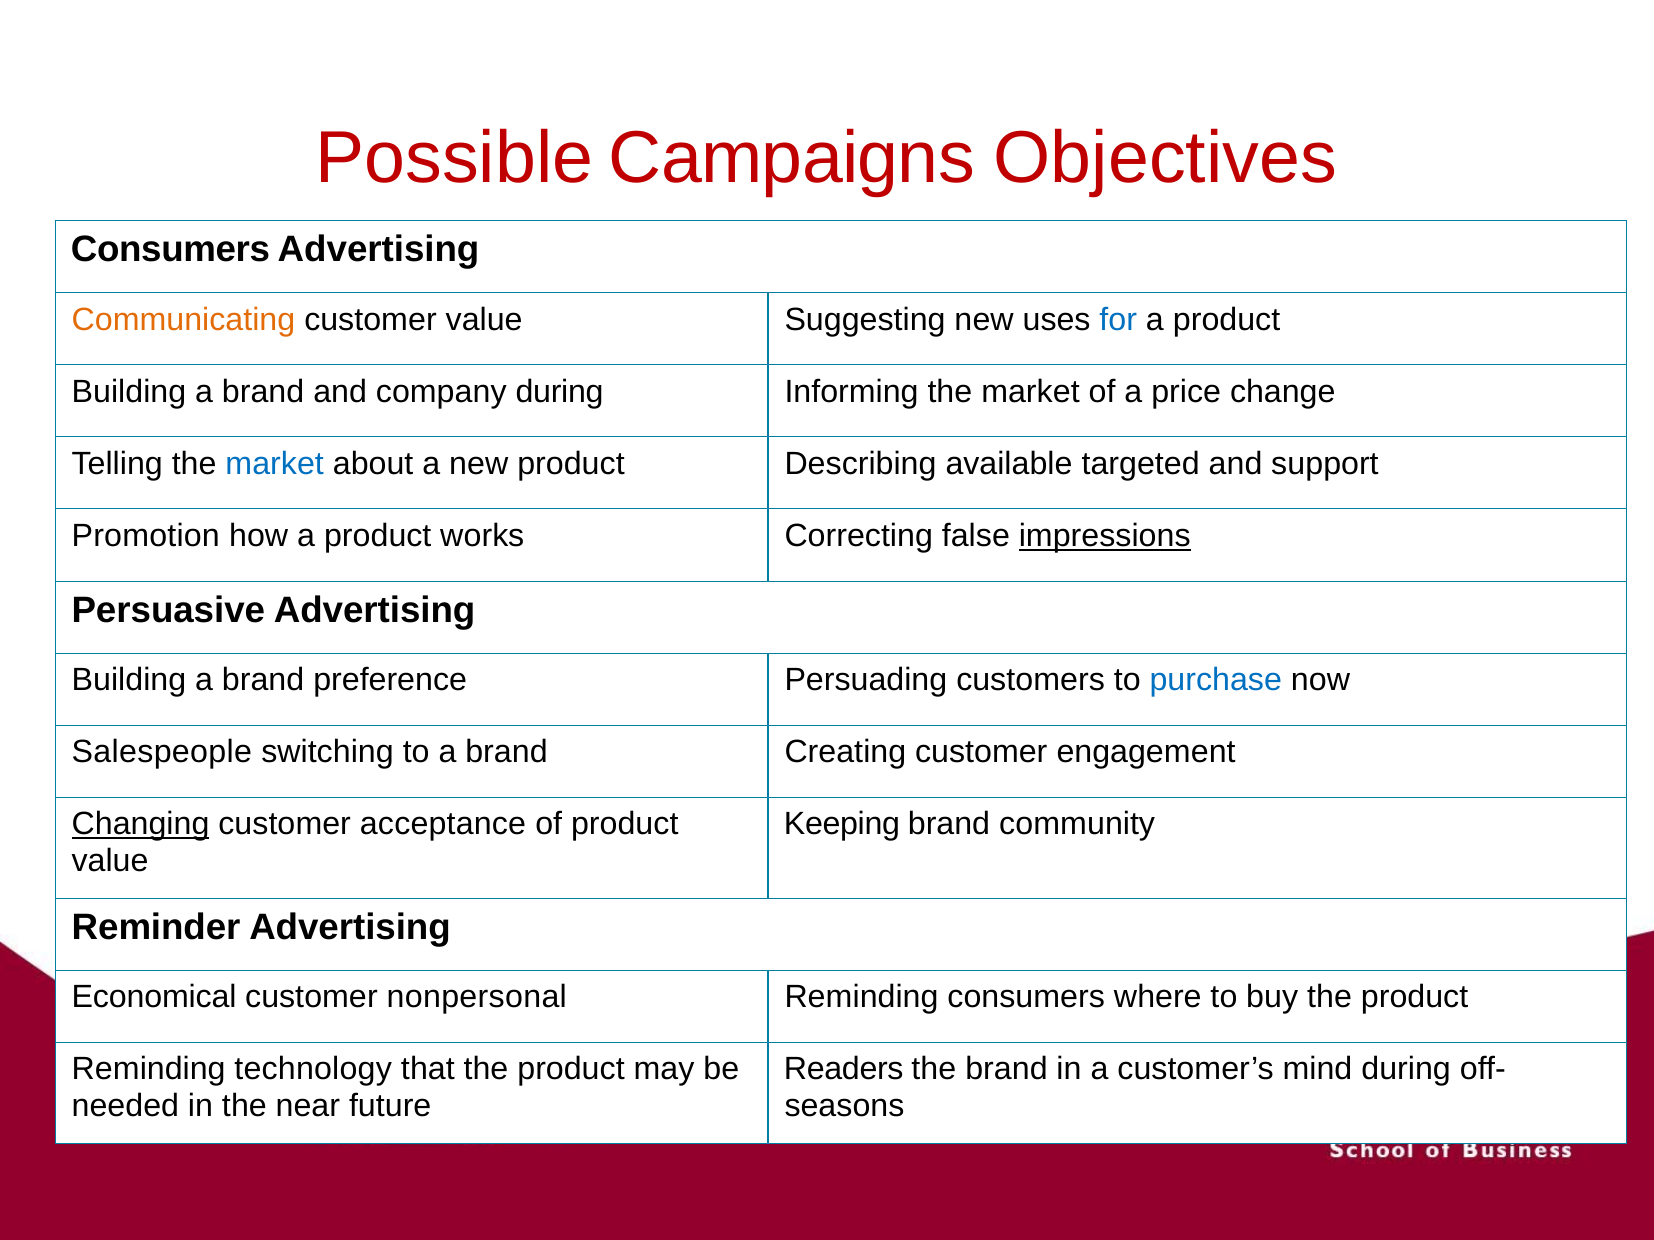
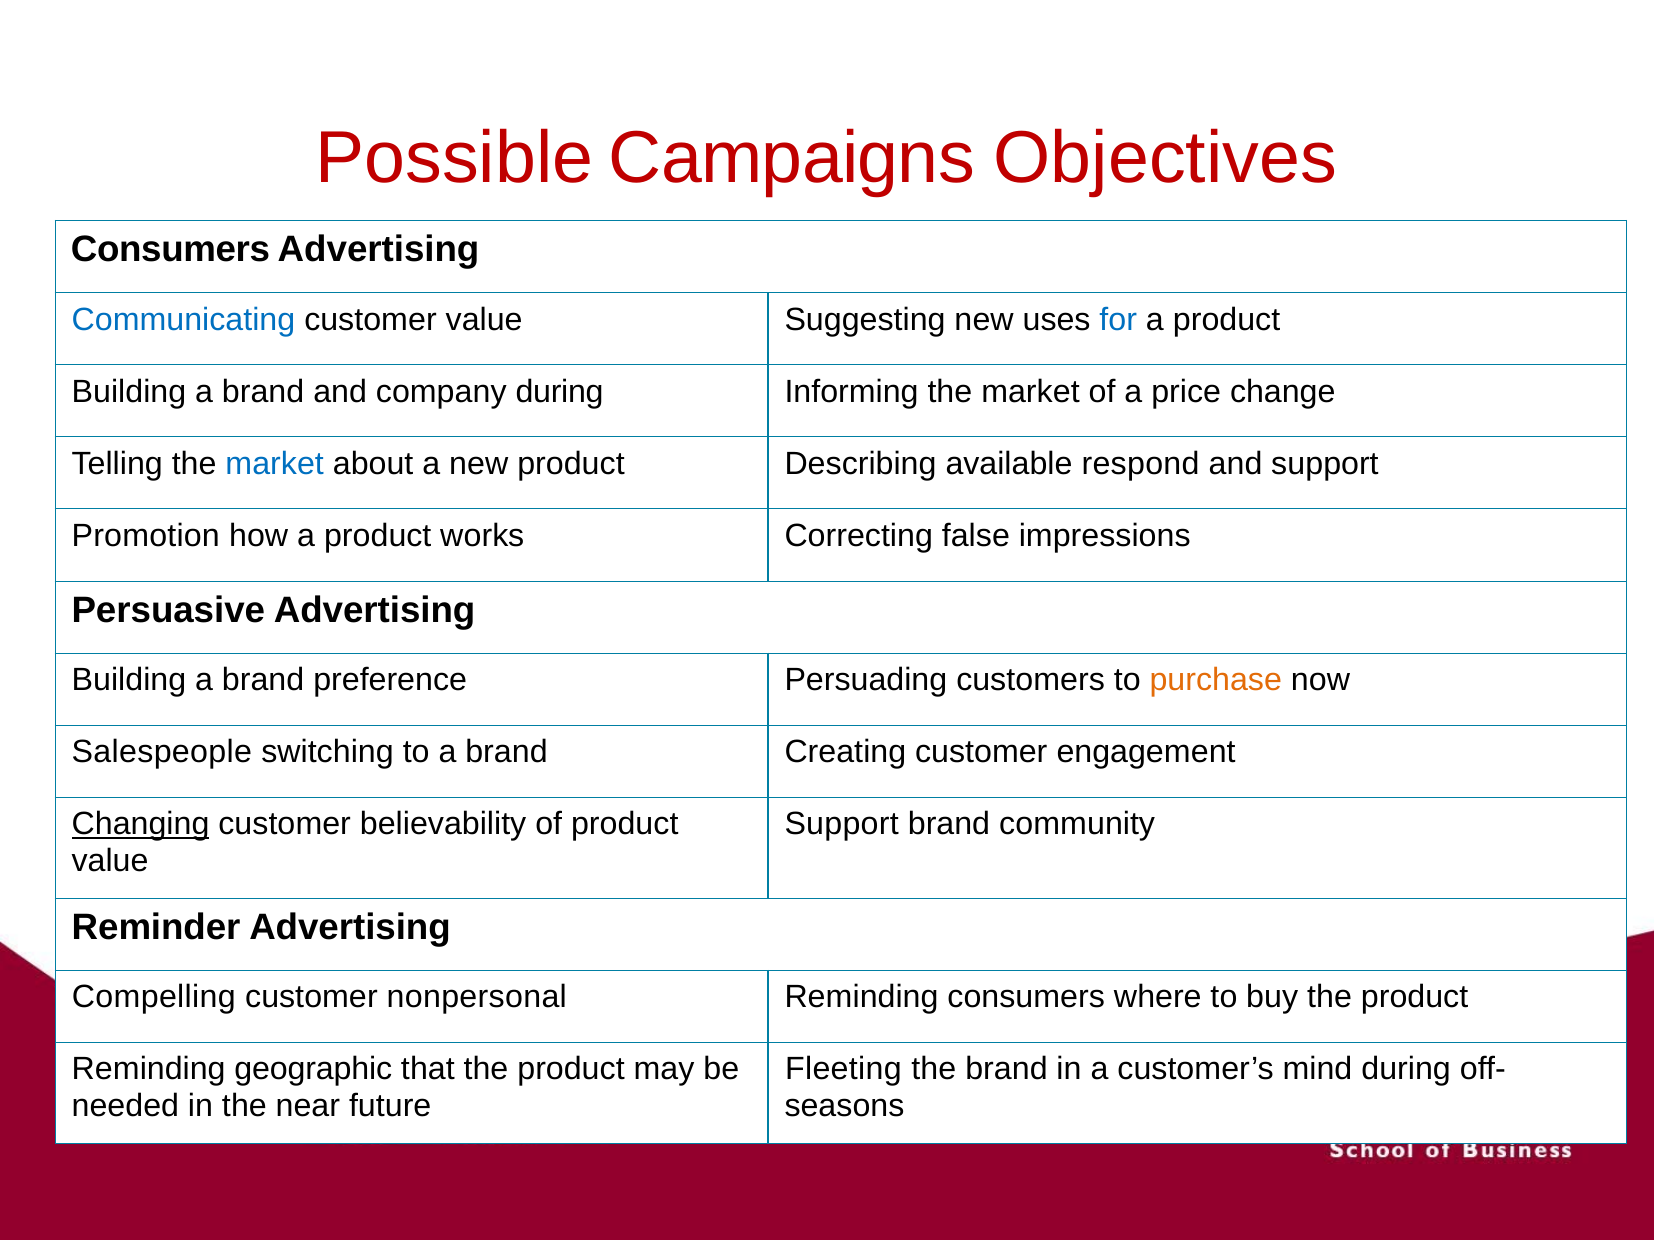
Communicating colour: orange -> blue (183, 320)
targeted: targeted -> respond (1141, 464)
impressions underline: present -> none (1105, 536)
purchase colour: blue -> orange (1216, 680)
acceptance: acceptance -> believability (443, 825)
Keeping: Keeping -> Support (842, 825)
Economical: Economical -> Compelling (154, 998)
technology: technology -> geographic (313, 1070)
Readers: Readers -> Fleeting (843, 1070)
